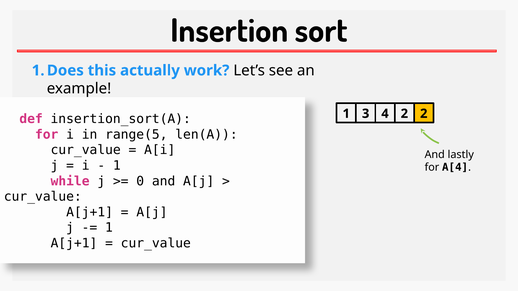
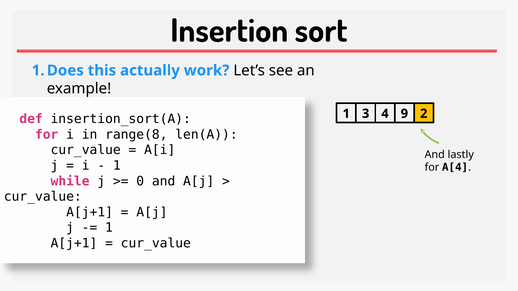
4 2: 2 -> 9 (404, 114)
range(5: range(5 -> range(8 (136, 135)
